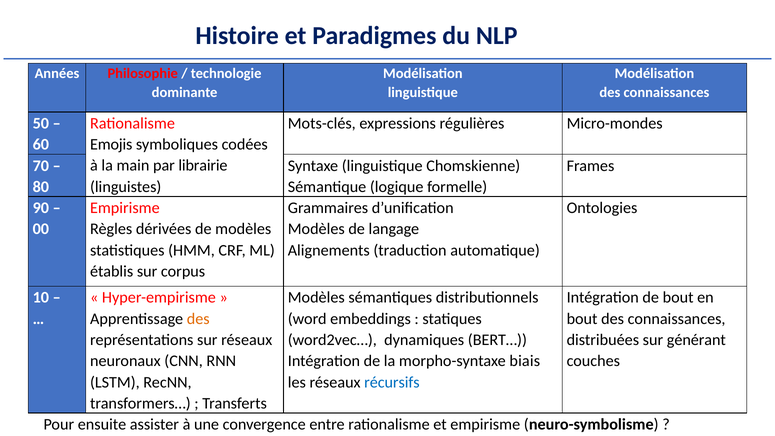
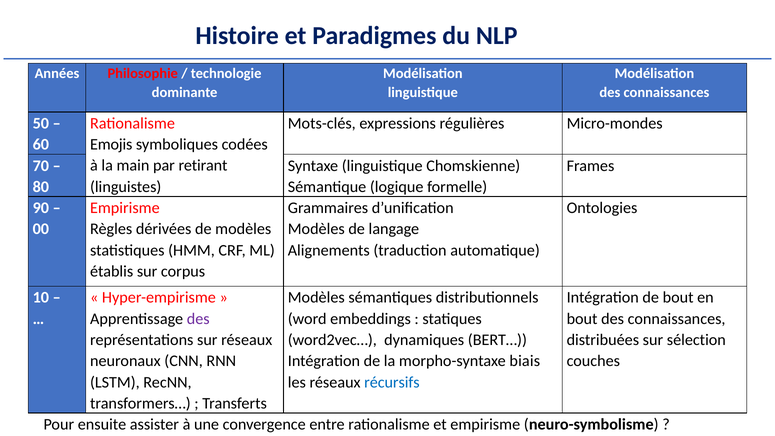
librairie: librairie -> retirant (203, 166)
des colour: orange -> purple (198, 319)
générant: générant -> sélection (696, 340)
